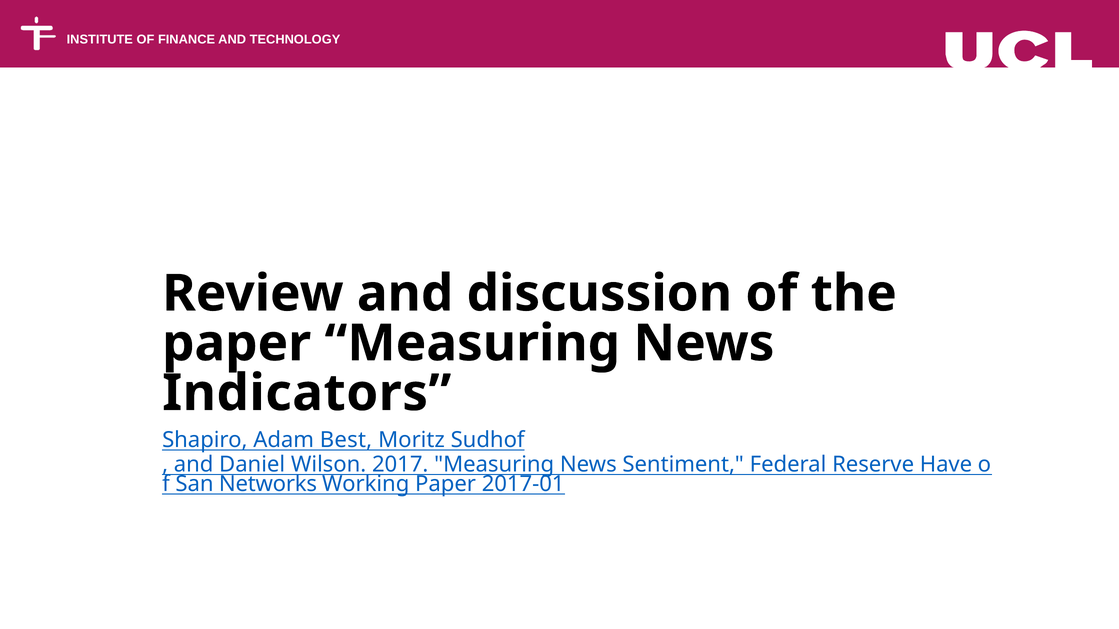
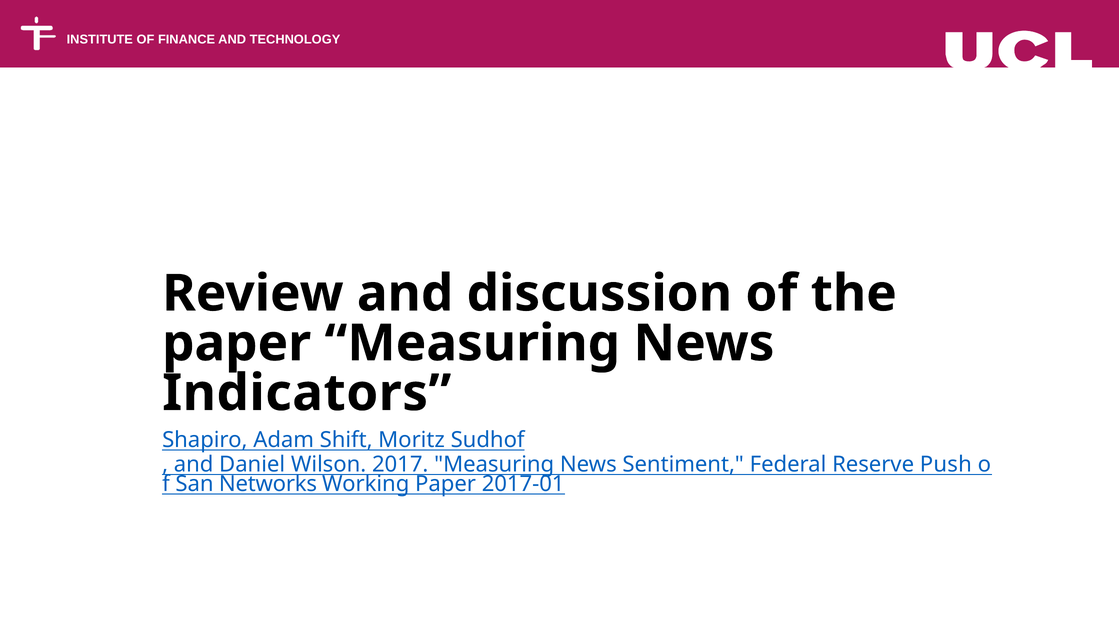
Best: Best -> Shift (346, 440)
Have: Have -> Push (946, 465)
